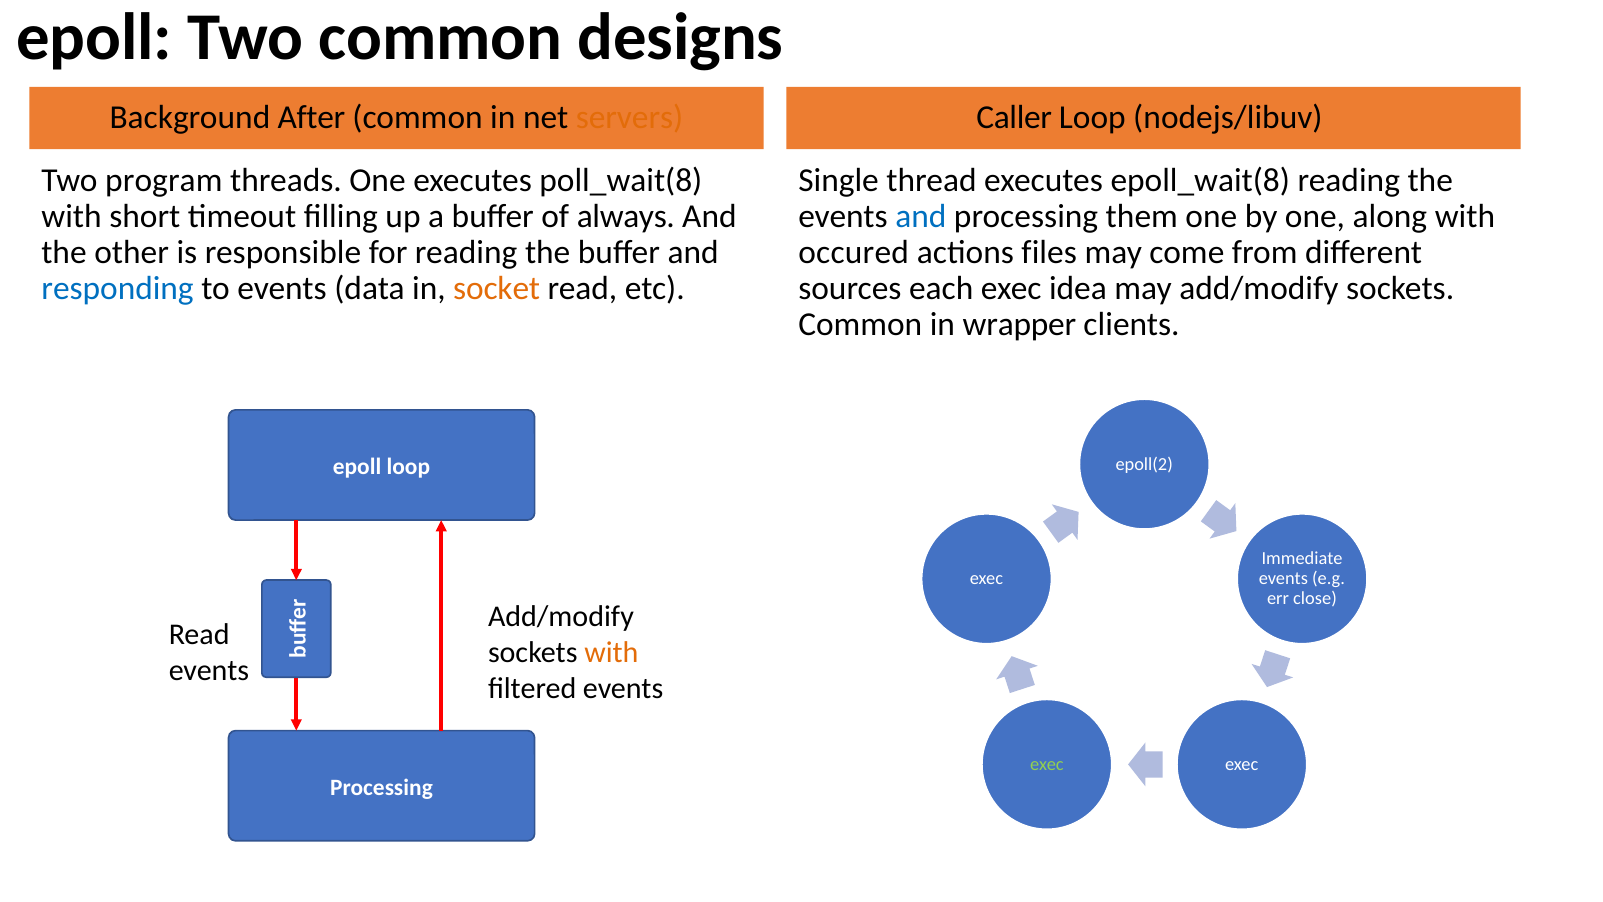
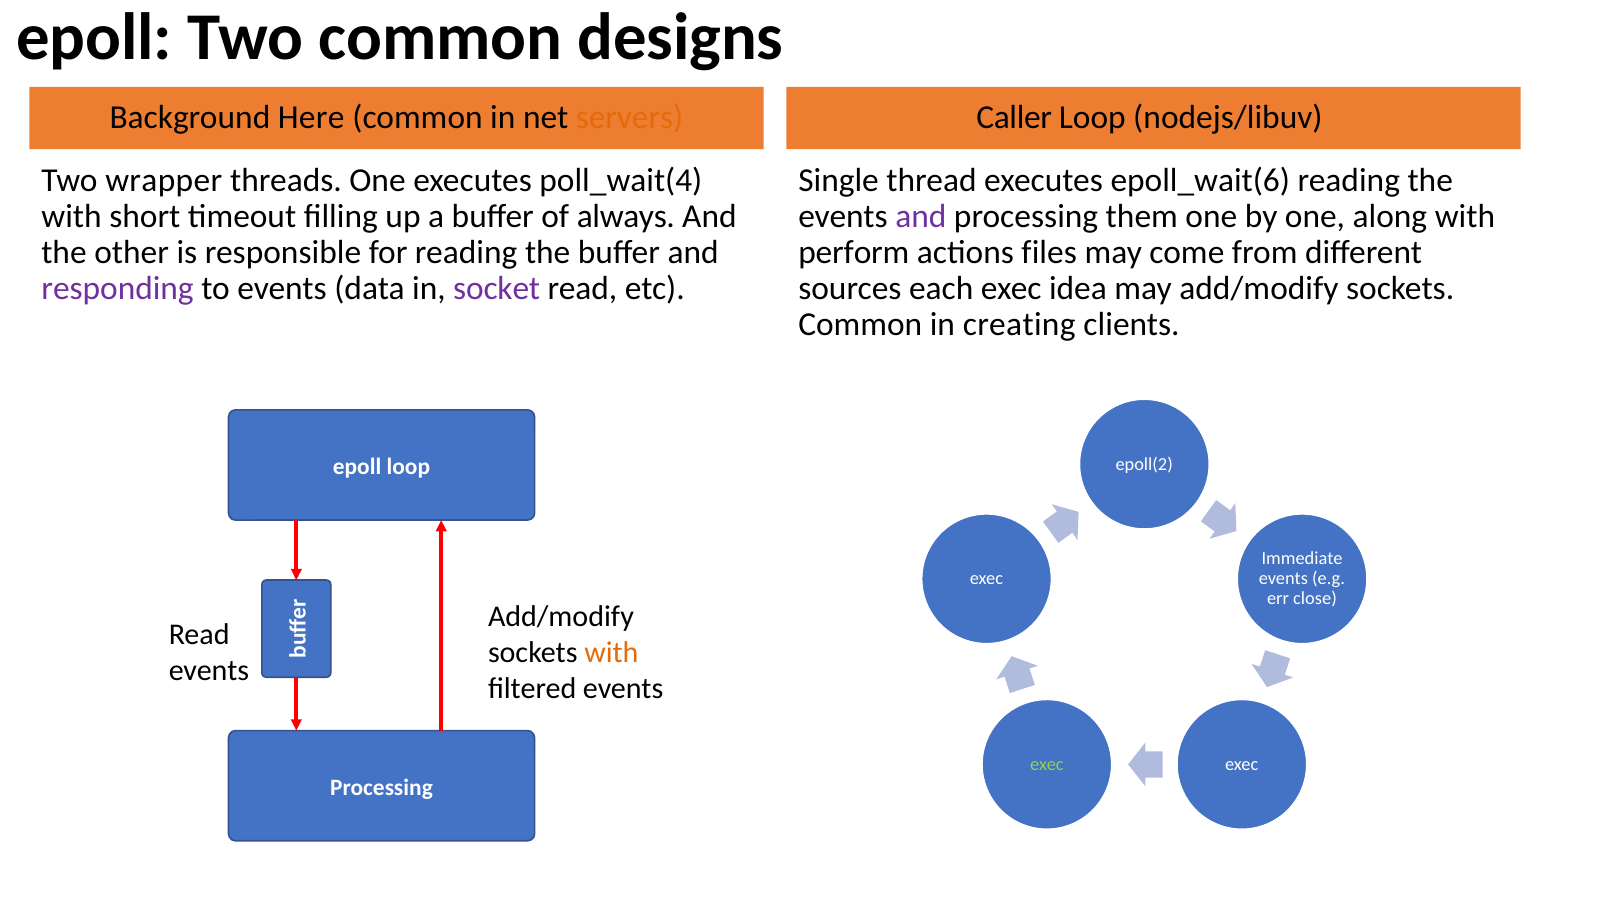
After: After -> Here (311, 118)
program: program -> wrapper (164, 180)
poll_wait(8: poll_wait(8 -> poll_wait(4 (621, 180)
epoll_wait(8: epoll_wait(8 -> epoll_wait(6 (1200, 180)
and colour: blue -> purple (921, 216)
occured: occured -> perform (854, 252)
responding colour: blue -> purple (118, 288)
socket colour: orange -> purple (497, 288)
wrapper: wrapper -> creating (1019, 325)
